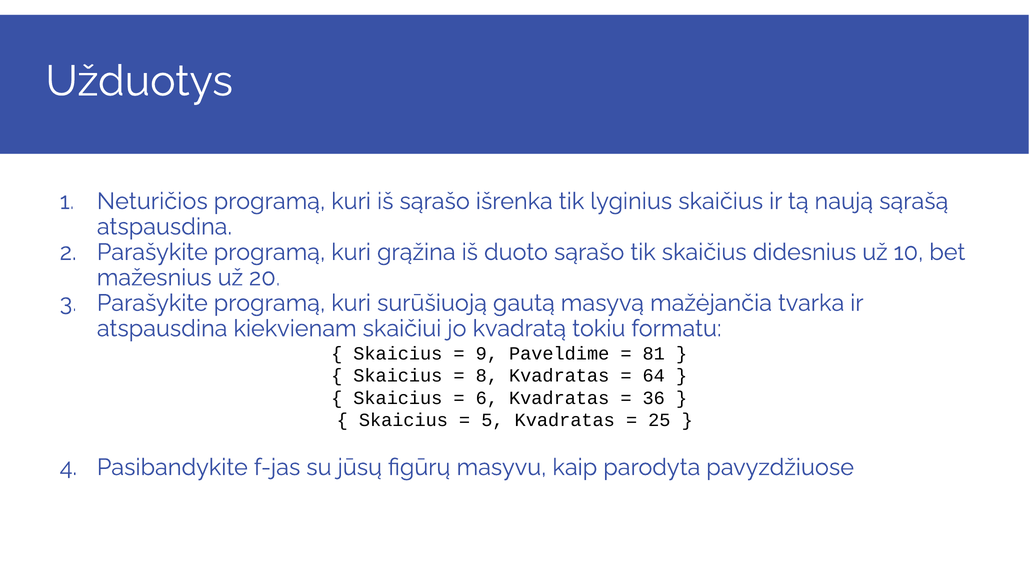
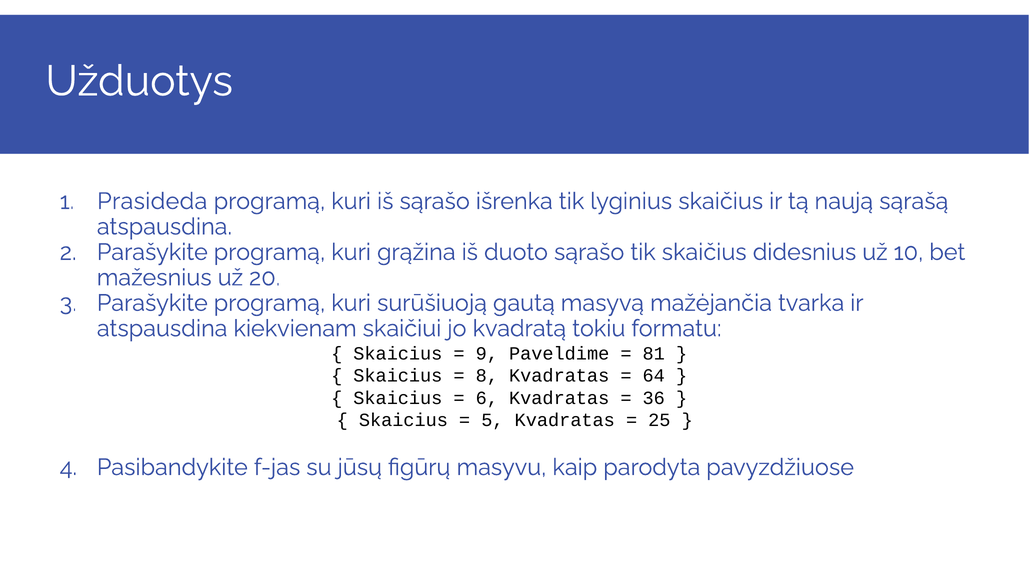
Neturičios: Neturičios -> Prasideda (152, 201)
